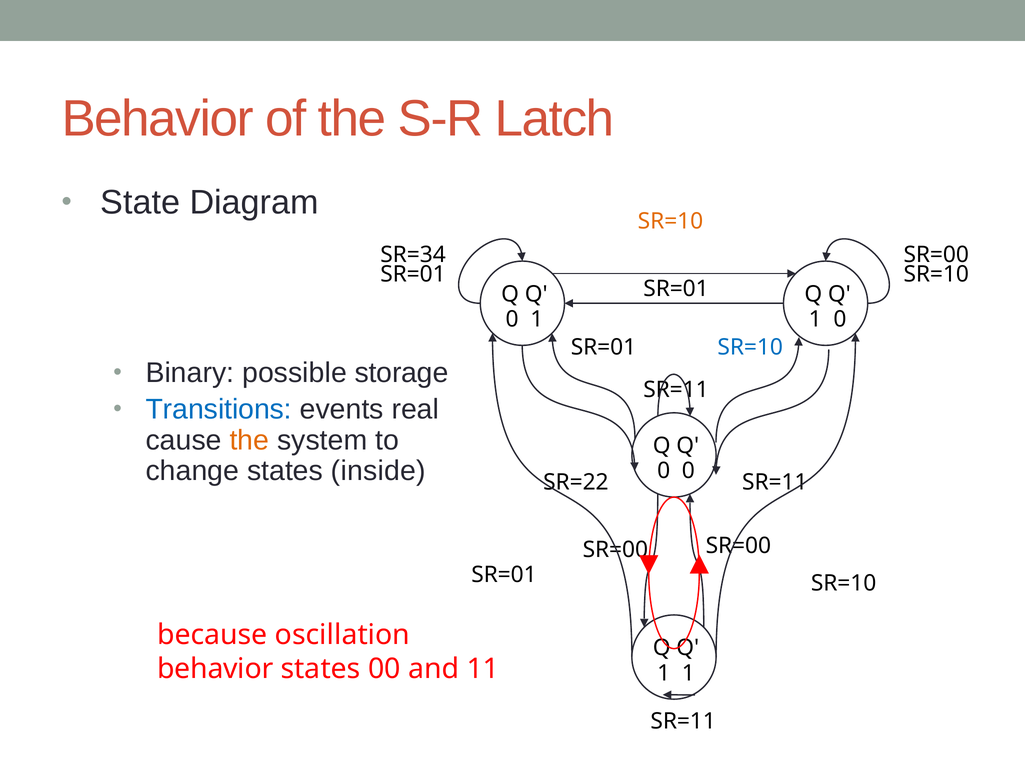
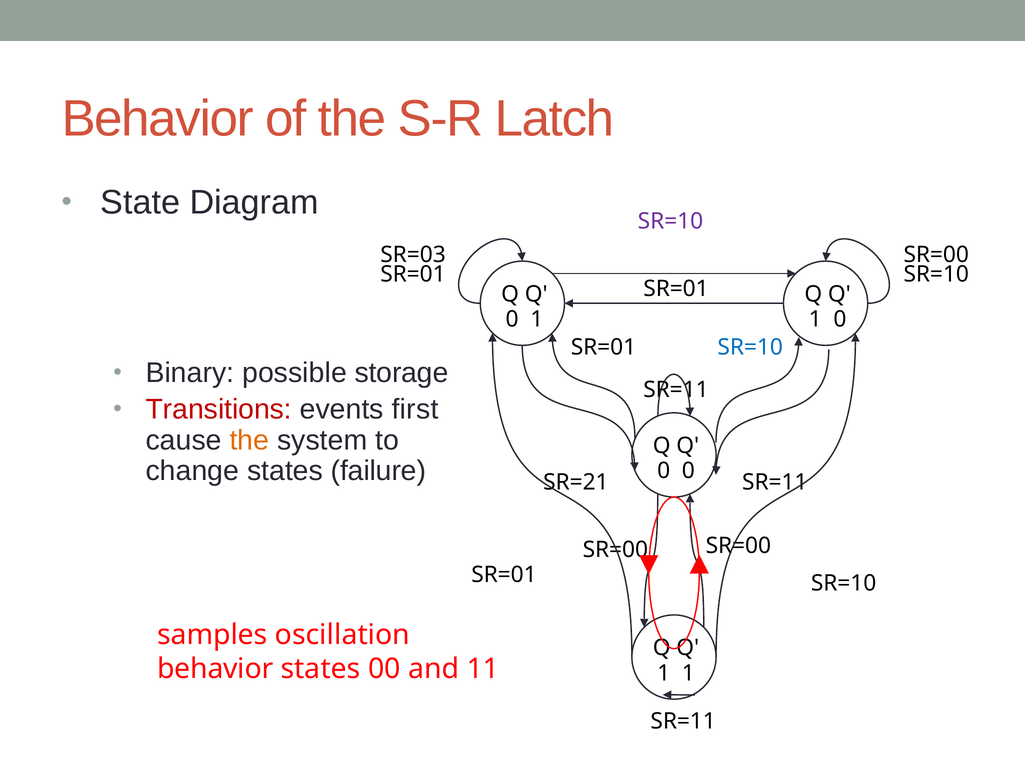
SR=10 colour: orange -> purple (670, 221)
SR=34: SR=34 -> SR=03 (413, 255)
Transitions colour: blue -> red (219, 410)
real: real -> first (415, 410)
inside: inside -> failure (379, 472)
SR=22: SR=22 -> SR=21 (576, 483)
because: because -> samples (212, 635)
